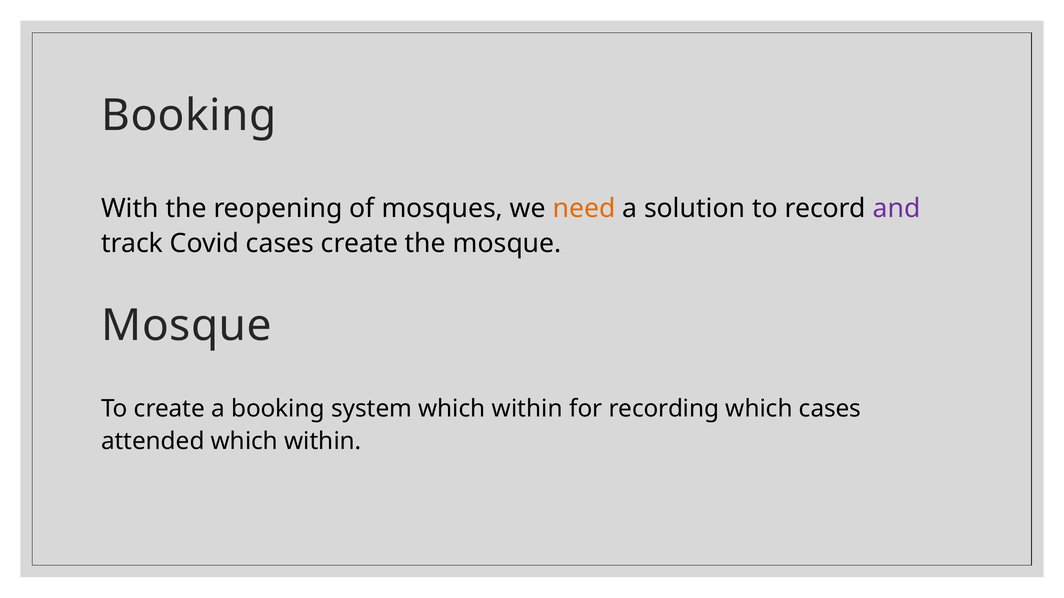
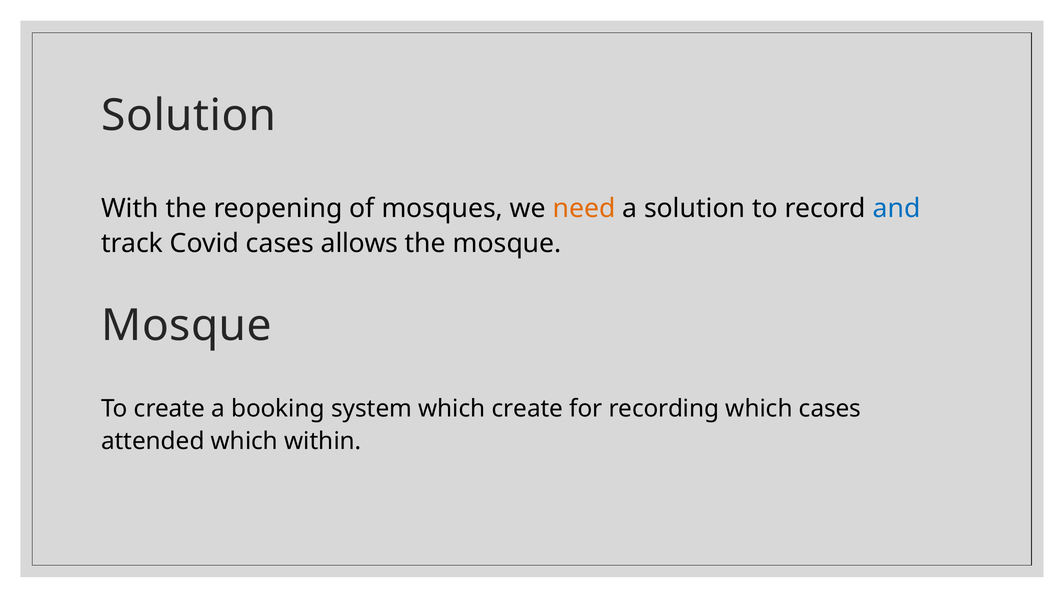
Booking: Booking -> Solution (189, 116)
and colour: purple -> blue (897, 209)
cases create: create -> allows (360, 244)
system which within: within -> create (527, 409)
